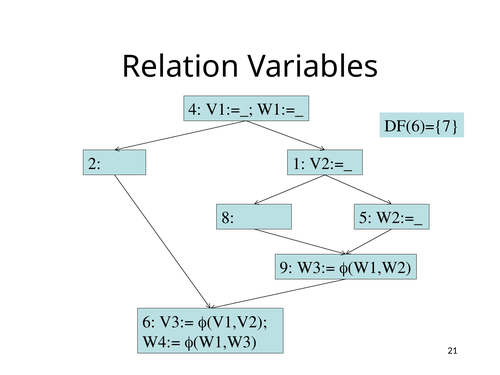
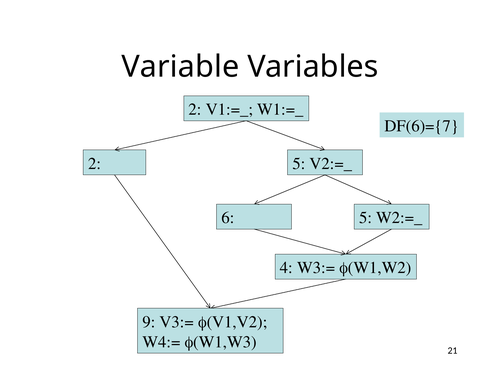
Relation: Relation -> Variable (180, 67)
4: 4 -> 2 (195, 109)
2 1: 1 -> 5 (299, 164)
8: 8 -> 6 (228, 218)
9: 9 -> 4 (286, 268)
6: 6 -> 9 (149, 322)
